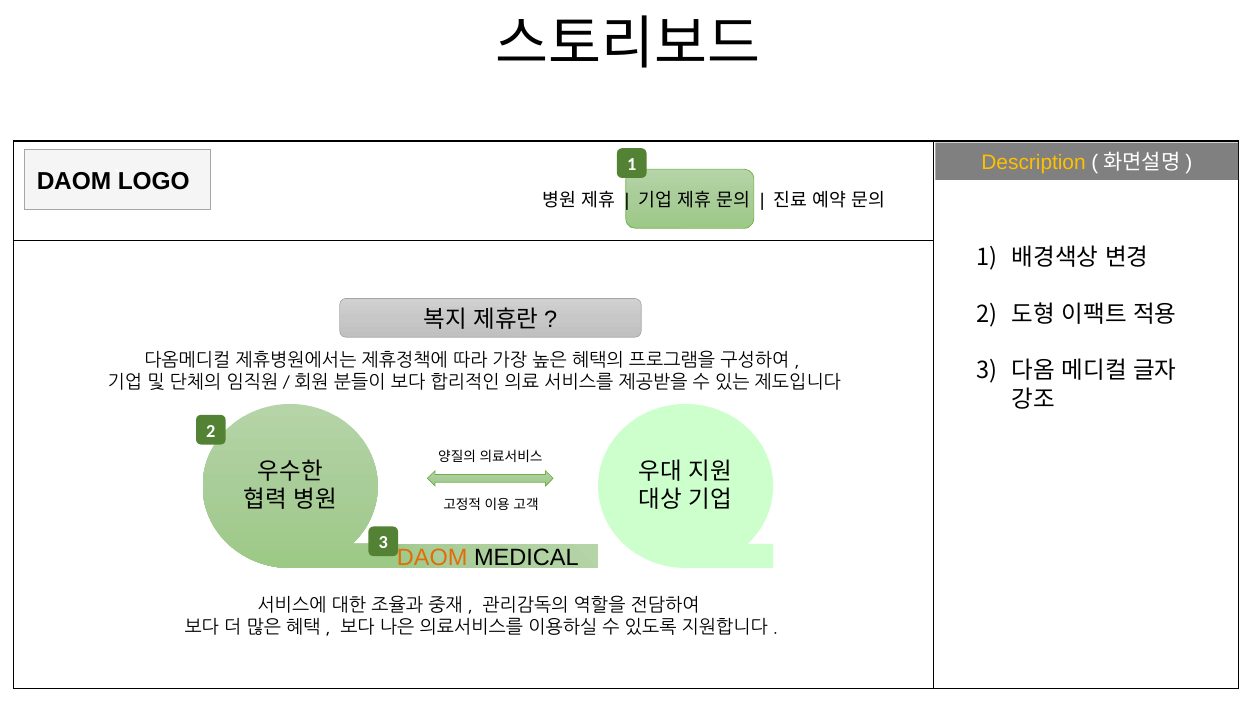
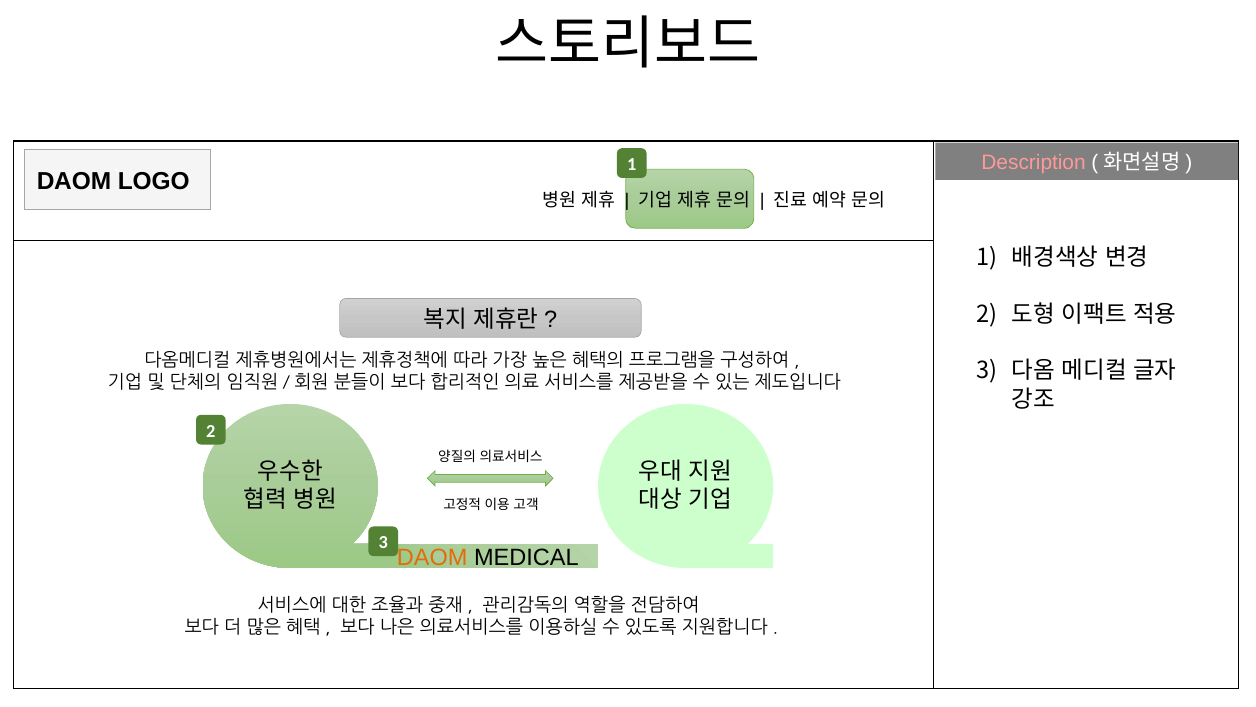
Description colour: yellow -> pink (1034, 163)
